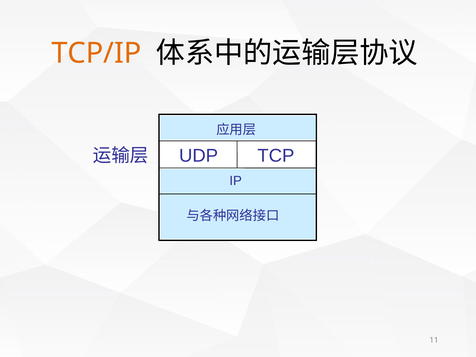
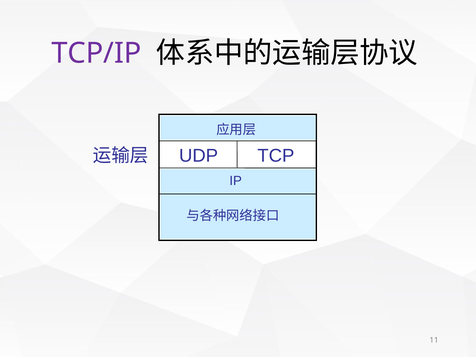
TCP/IP colour: orange -> purple (96, 53)
